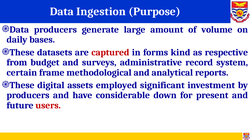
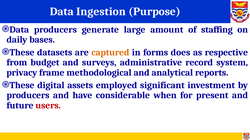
volume: volume -> staffing (217, 30)
captured colour: red -> orange (110, 53)
kind: kind -> does (181, 53)
certain: certain -> privacy (22, 73)
down: down -> when (165, 96)
